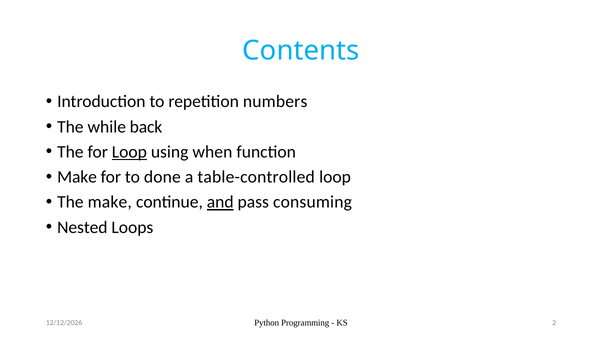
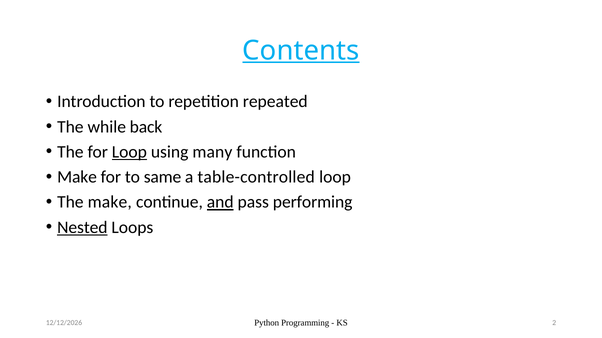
Contents underline: none -> present (301, 51)
numbers: numbers -> repeated (275, 102)
when: when -> many (212, 152)
done: done -> same (163, 177)
consuming: consuming -> performing (313, 203)
Nested underline: none -> present (82, 228)
